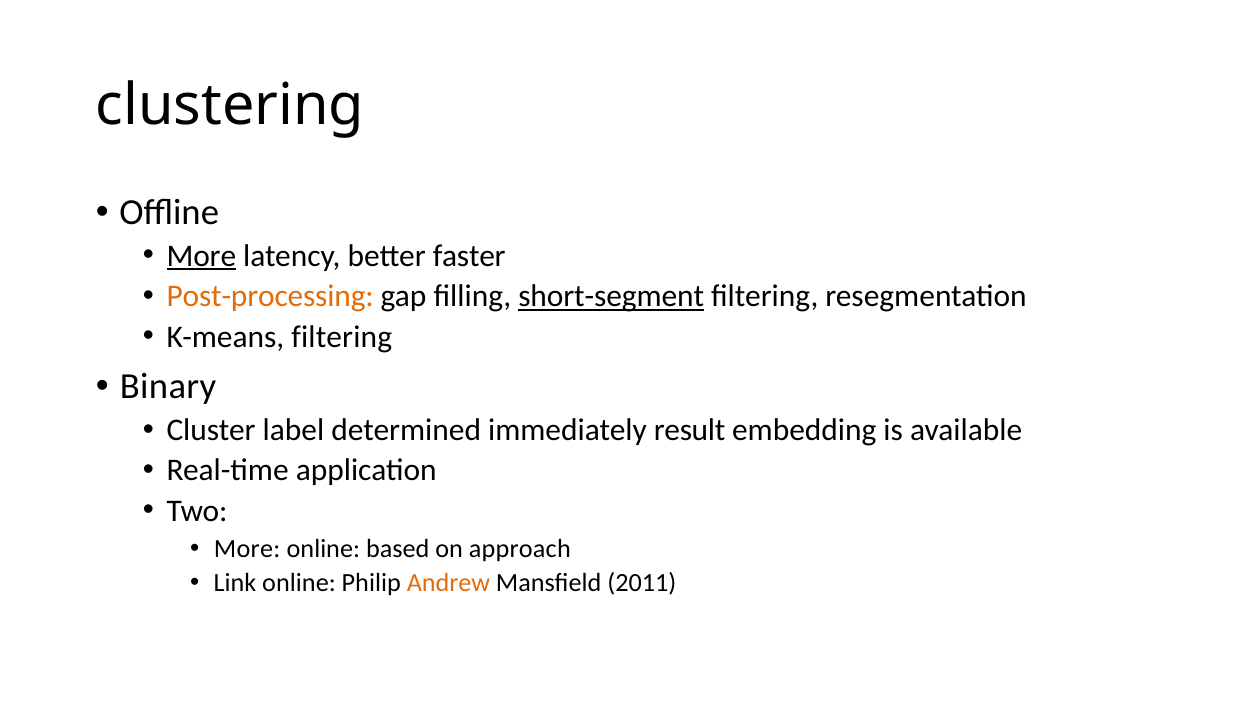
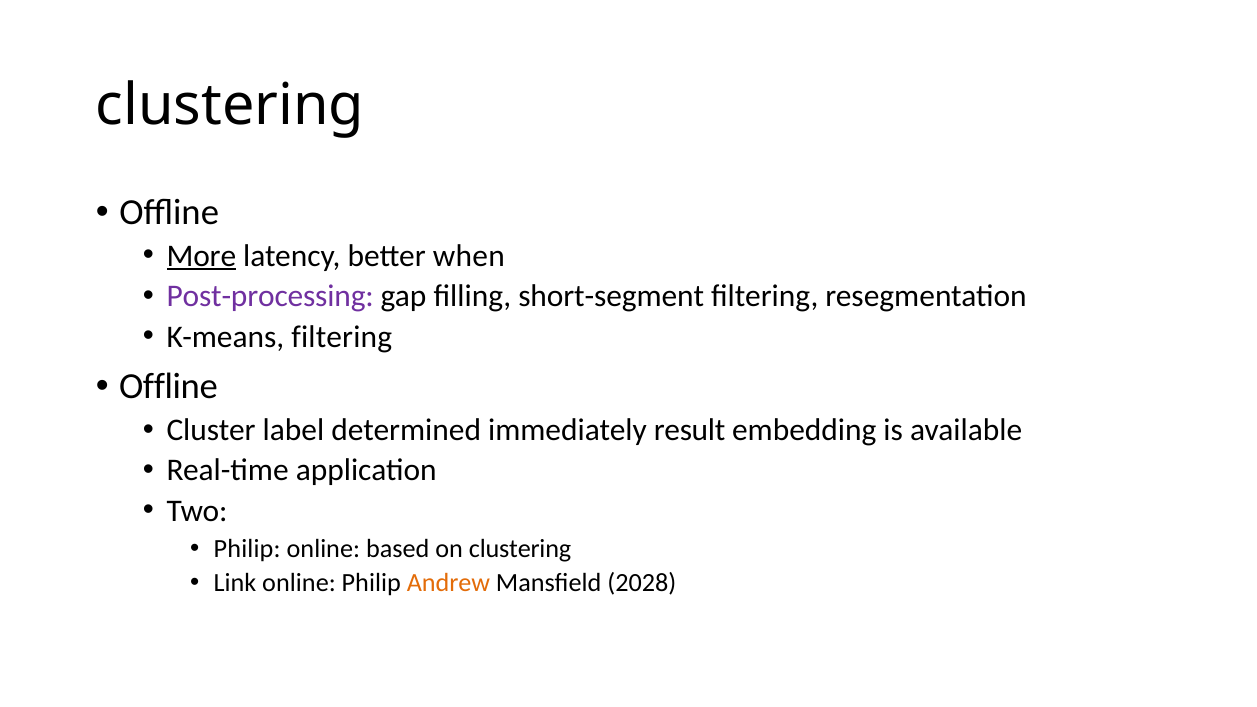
faster: faster -> when (469, 256)
Post-processing colour: orange -> purple (270, 296)
short-segment underline: present -> none (611, 296)
Binary: Binary -> Offline (168, 387)
More: More -> Philip (247, 548)
on approach: approach -> clustering (520, 548)
2011: 2011 -> 2028 (642, 583)
